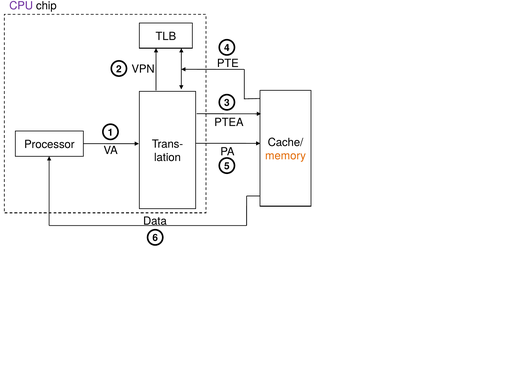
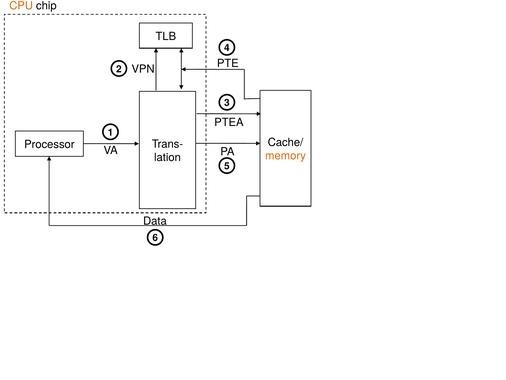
CPU colour: purple -> orange (21, 6)
